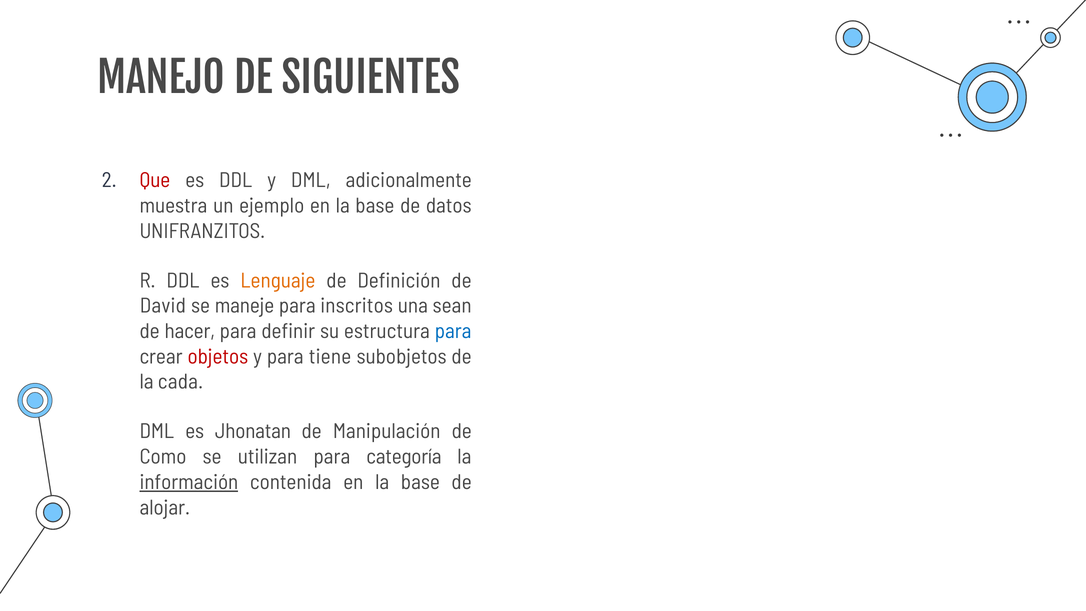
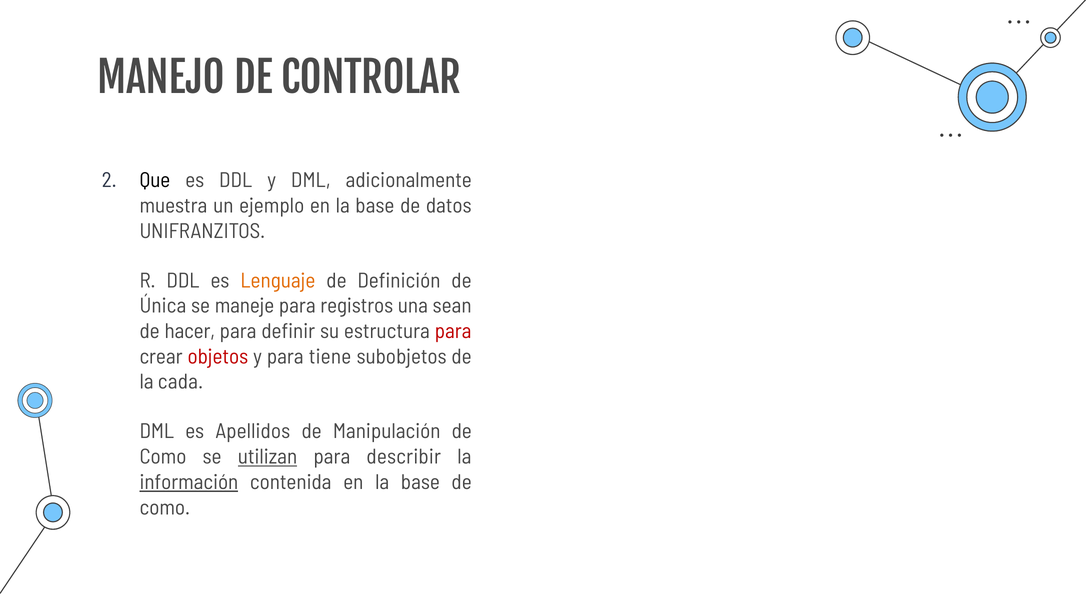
SIGUIENTES: SIGUIENTES -> CONTROLAR (371, 79)
Que colour: red -> black (155, 180)
David: David -> Única (163, 306)
inscritos: inscritos -> registros (357, 306)
para colour: blue -> red (453, 331)
Jhonatan: Jhonatan -> Apellidos (253, 431)
utilizan underline: none -> present (267, 457)
categoría: categoría -> describir (404, 457)
alojar: alojar -> como (165, 507)
